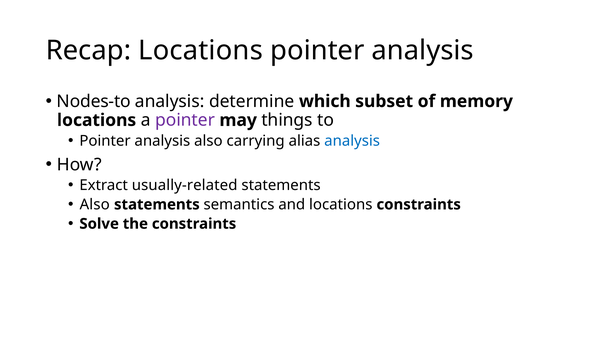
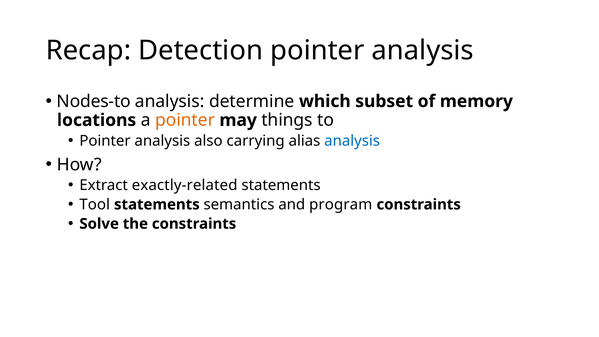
Recap Locations: Locations -> Detection (201, 50)
pointer colour: purple -> orange (185, 120)
usually-related: usually-related -> exactly-related (185, 185)
Also: Also -> Tool (95, 204)
and locations: locations -> program (341, 204)
